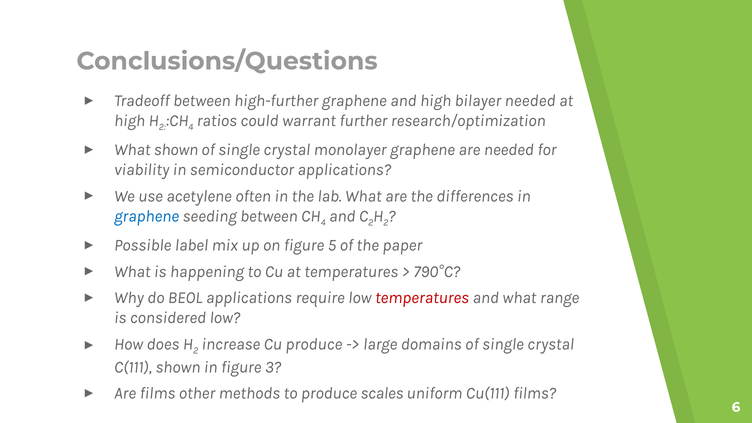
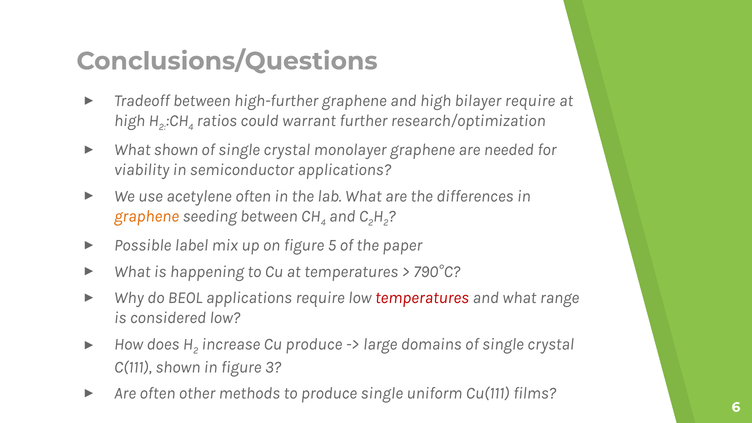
bilayer needed: needed -> require (530, 101)
graphene colour: blue -> orange (147, 216)
Are films: films -> often (157, 393)
produce scales: scales -> single (382, 393)
